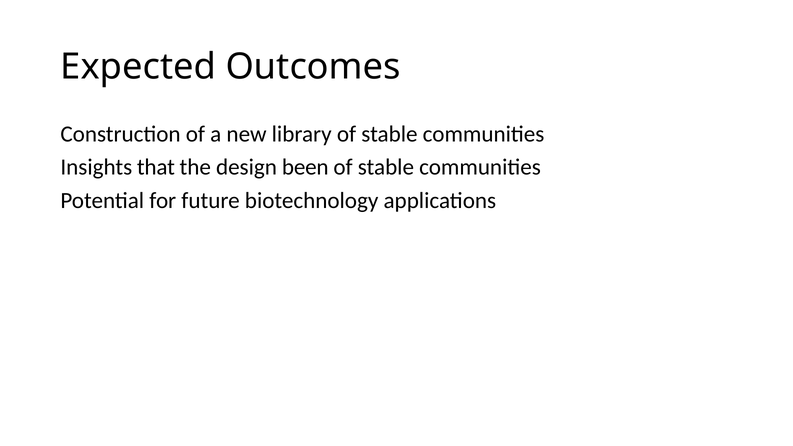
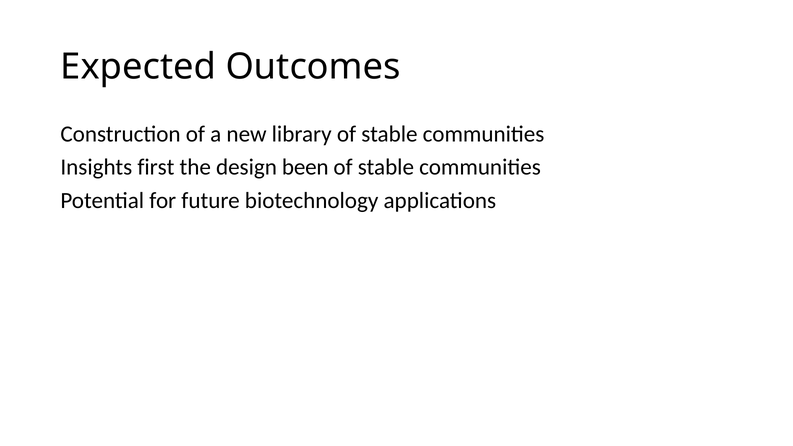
that: that -> first (156, 167)
